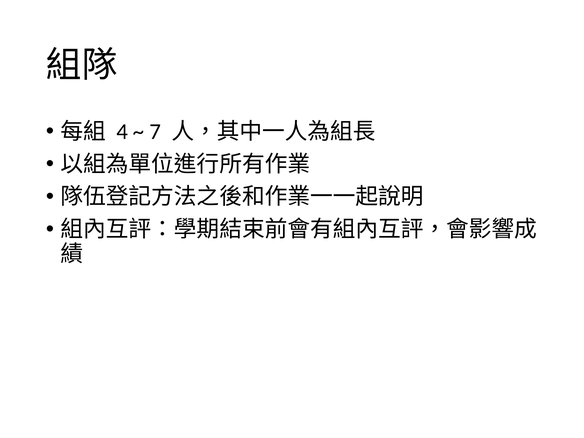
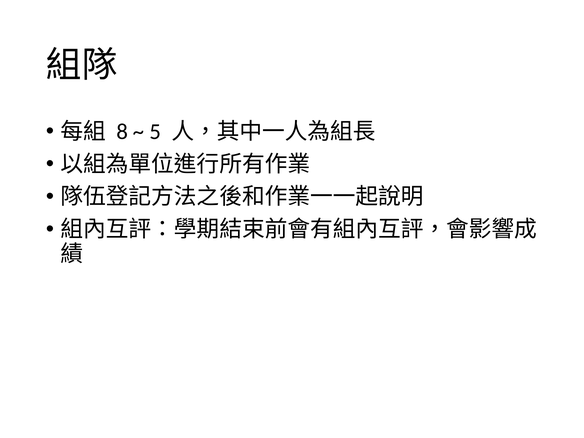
4: 4 -> 8 (122, 132)
7: 7 -> 5 (155, 132)
